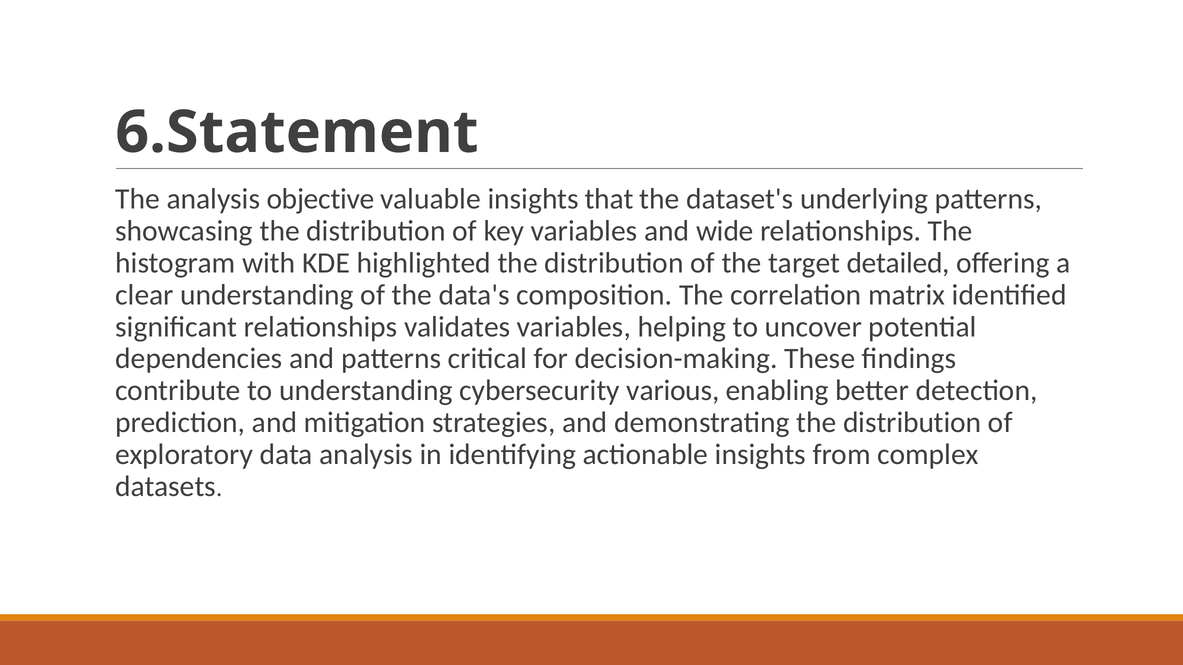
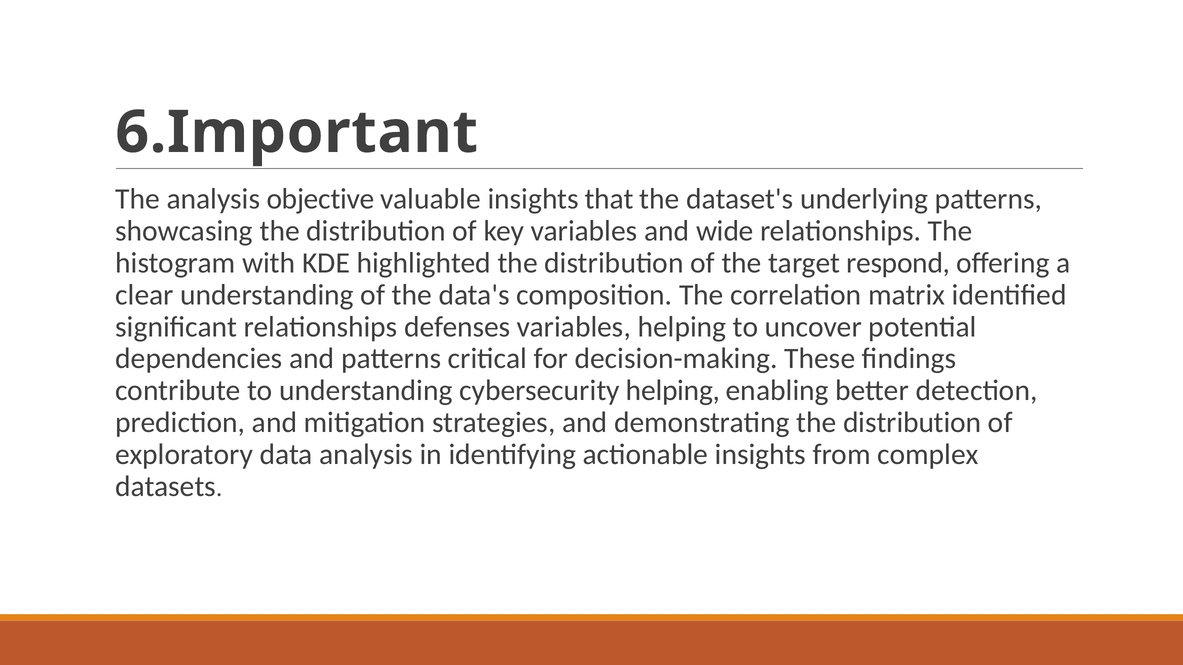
6.Statement: 6.Statement -> 6.Important (297, 133)
detailed: detailed -> respond (898, 263)
validates: validates -> defenses (457, 327)
cybersecurity various: various -> helping (673, 391)
